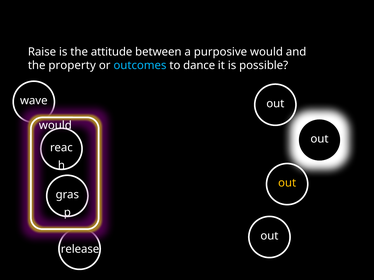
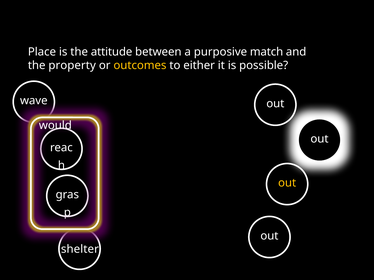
Raise: Raise -> Place (42, 52)
purposive would: would -> match (267, 52)
outcomes colour: light blue -> yellow (140, 66)
dance: dance -> either (199, 66)
release: release -> shelter (80, 249)
